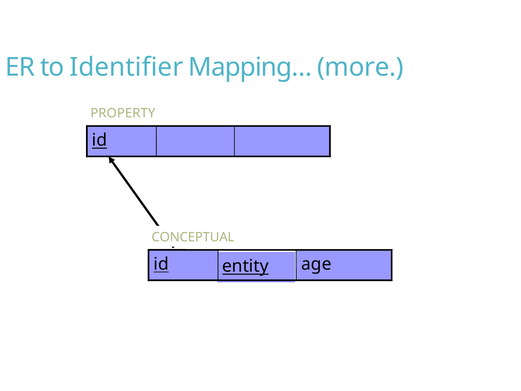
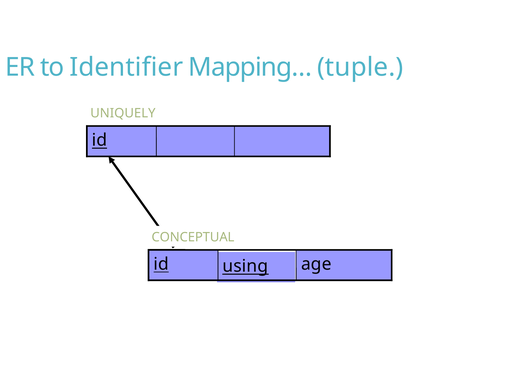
more: more -> tuple (360, 67)
PROPERTY: PROPERTY -> UNIQUELY (123, 113)
entity: entity -> using (245, 266)
